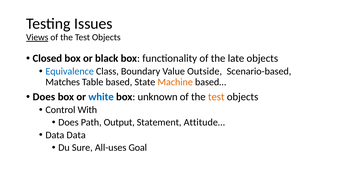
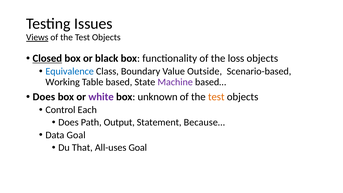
Closed underline: none -> present (47, 58)
late: late -> loss (236, 58)
Matches: Matches -> Working (63, 82)
Machine colour: orange -> purple (175, 82)
white colour: blue -> purple (101, 97)
With: With -> Each (87, 110)
Attitude…: Attitude… -> Because… (204, 122)
Data Data: Data -> Goal (76, 135)
Sure: Sure -> That (82, 148)
